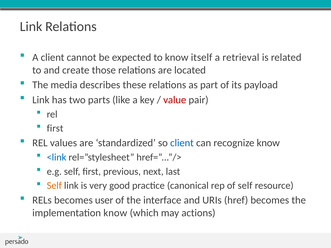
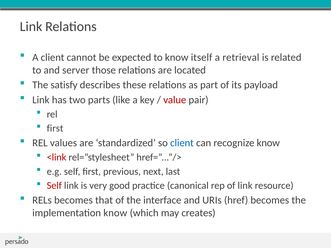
create: create -> server (76, 70)
media: media -> satisfy (64, 85)
<link colour: blue -> red (57, 157)
Self colour: orange -> red (54, 186)
of self: self -> link (245, 186)
user: user -> that (104, 200)
actions: actions -> creates (198, 213)
